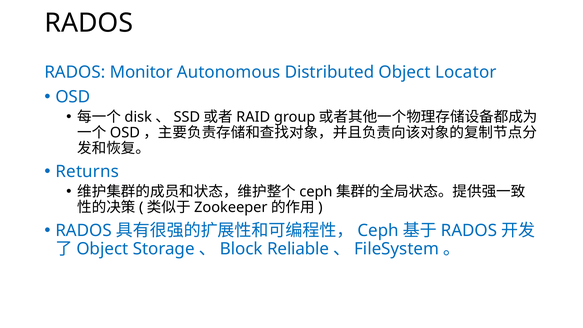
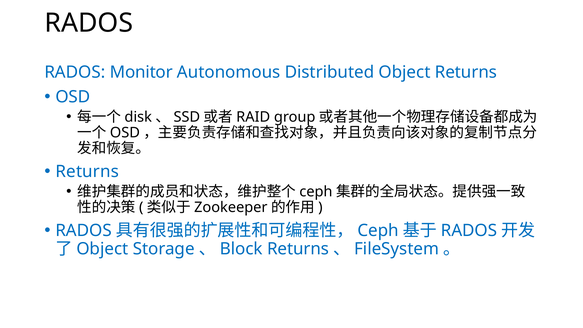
Object Locator: Locator -> Returns (466, 72)
Reliable: Reliable -> Returns (298, 249)
